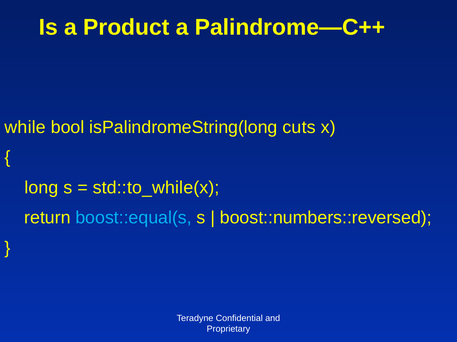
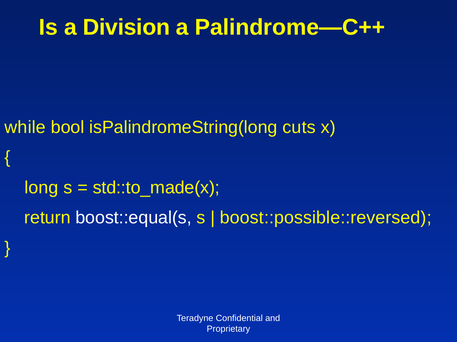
Product: Product -> Division (126, 27)
std::to_while(x: std::to_while(x -> std::to_made(x (156, 188)
boost::equal(s colour: light blue -> white (134, 218)
boost::numbers::reversed: boost::numbers::reversed -> boost::possible::reversed (326, 218)
